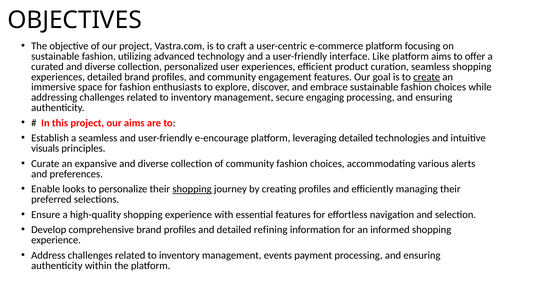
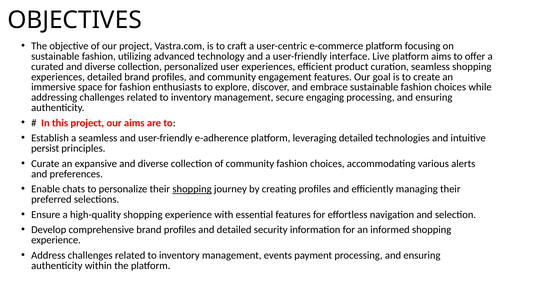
Like: Like -> Live (381, 56)
create underline: present -> none (427, 77)
e-encourage: e-encourage -> e-adherence (222, 138)
visuals: visuals -> persist (45, 149)
looks: looks -> chats (74, 189)
refining: refining -> security (271, 230)
